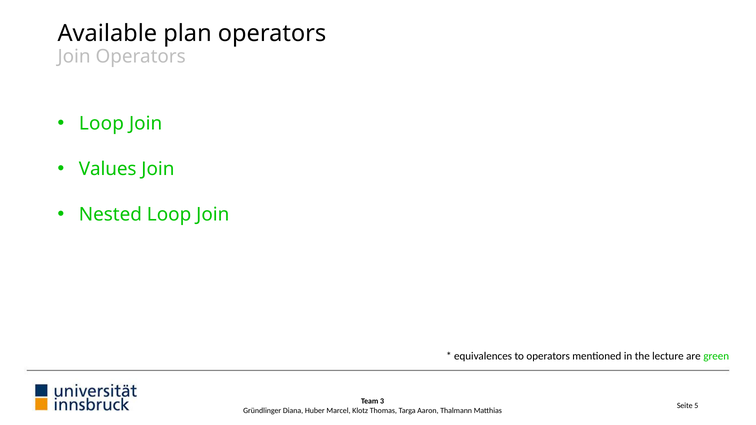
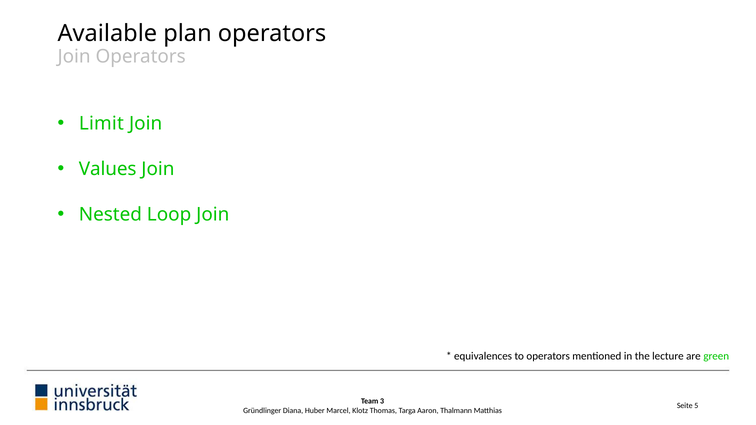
Loop: Loop -> Limit (101, 124)
